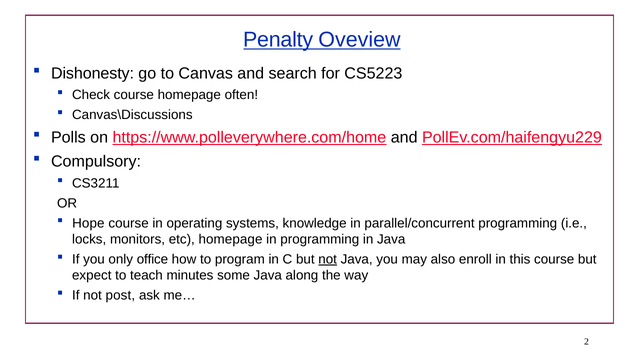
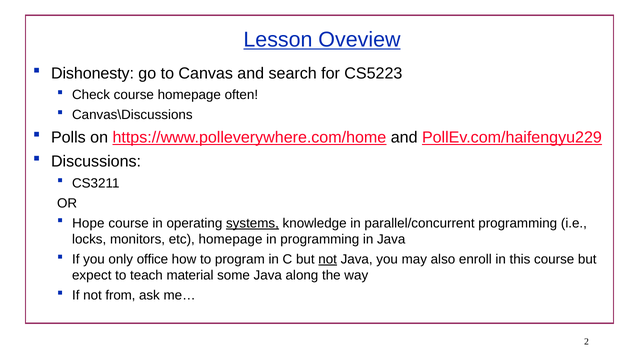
Penalty: Penalty -> Lesson (278, 40)
Compulsory: Compulsory -> Discussions (96, 162)
systems underline: none -> present (252, 223)
minutes: minutes -> material (190, 275)
post: post -> from (120, 296)
